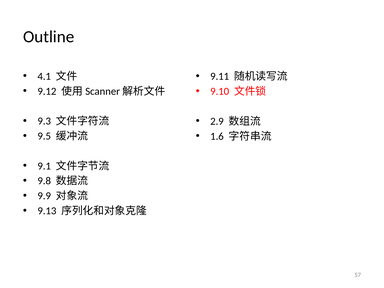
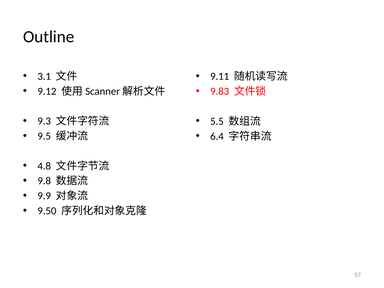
4.1: 4.1 -> 3.1 (44, 76)
9.10: 9.10 -> 9.83 (220, 91)
2.9: 2.9 -> 5.5 (217, 121)
1.6: 1.6 -> 6.4 (217, 136)
9.1: 9.1 -> 4.8 (44, 166)
9.13: 9.13 -> 9.50 (47, 211)
